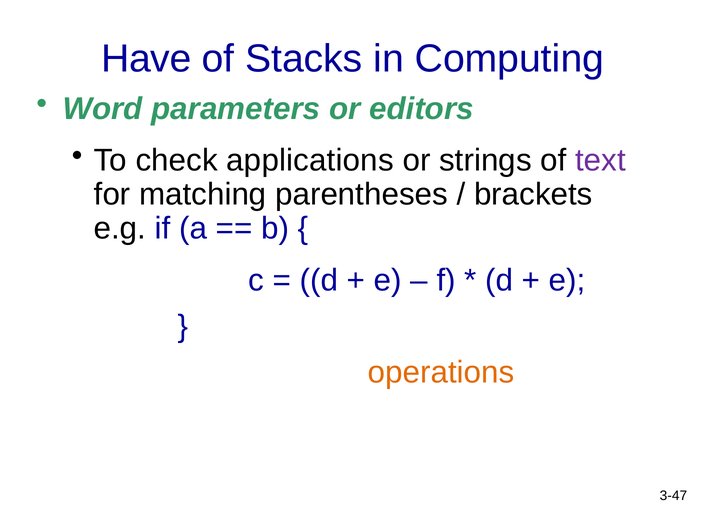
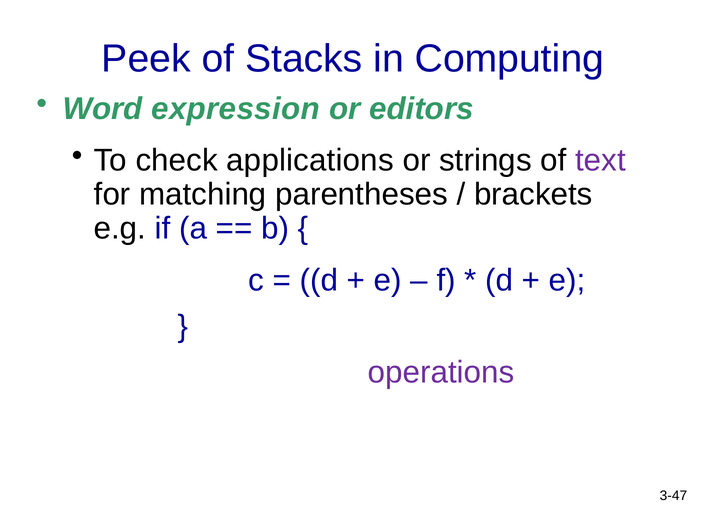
Have: Have -> Peek (146, 59)
parameters: parameters -> expression (236, 109)
operations colour: orange -> purple (441, 372)
